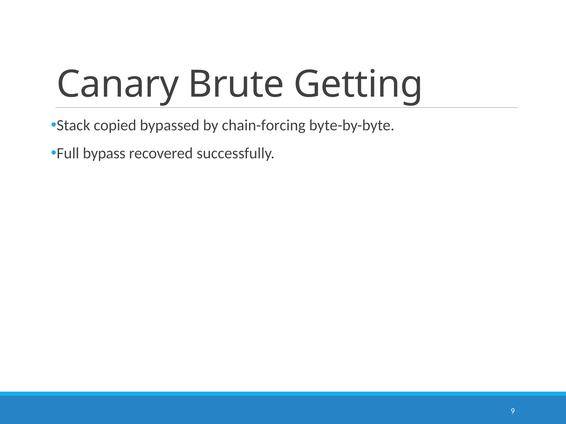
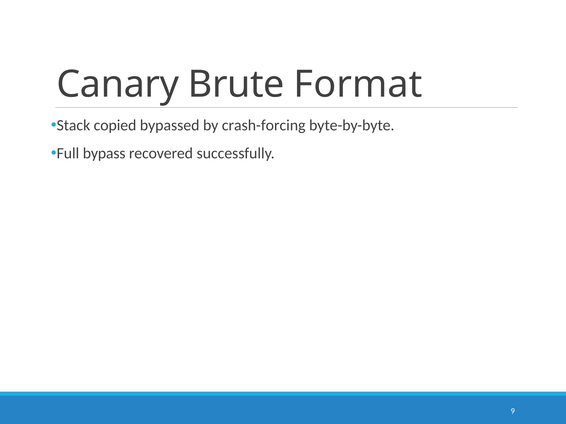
Getting: Getting -> Format (358, 85)
chain-forcing: chain-forcing -> crash-forcing (264, 125)
